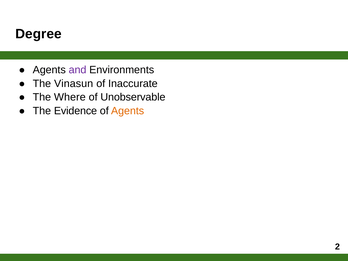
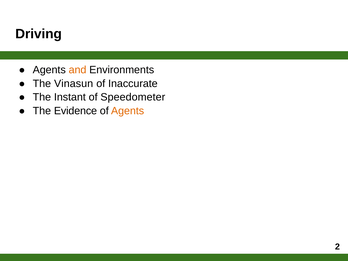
Degree: Degree -> Driving (39, 34)
and colour: purple -> orange (78, 70)
Where: Where -> Instant (70, 97)
Unobservable: Unobservable -> Speedometer (133, 97)
